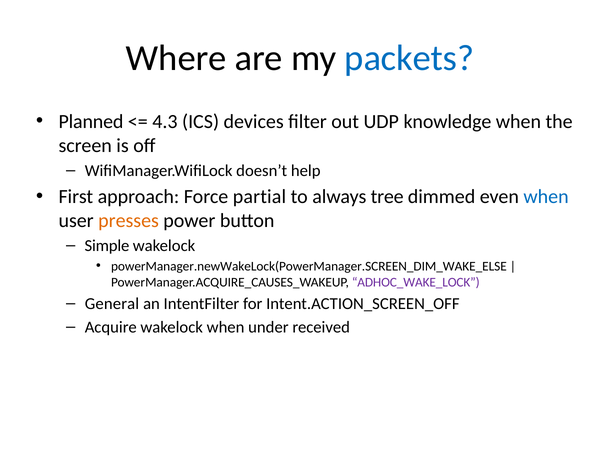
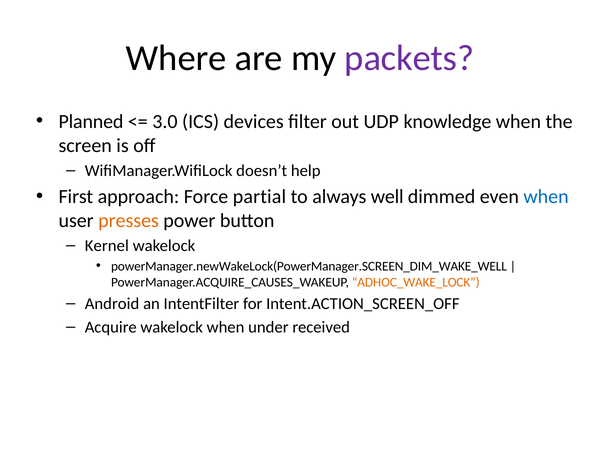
packets colour: blue -> purple (409, 58)
4.3: 4.3 -> 3.0 (165, 121)
tree: tree -> well (387, 197)
Simple: Simple -> Kernel (107, 246)
powerManager.newWakeLock(PowerManager.SCREEN_DIM_WAKE_ELSE: powerManager.newWakeLock(PowerManager.SCREEN_DIM_WAKE_ELSE -> powerManager.newWakeLock(PowerManager.SCREEN_DIM_WAKE_WELL (309, 266)
ADHOC_WAKE_LOCK colour: purple -> orange (416, 282)
General: General -> Android (112, 304)
